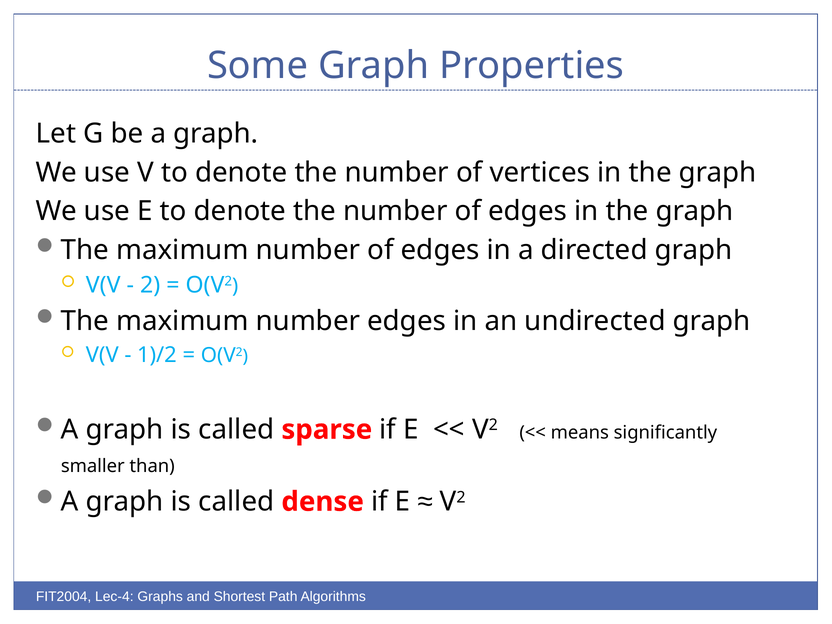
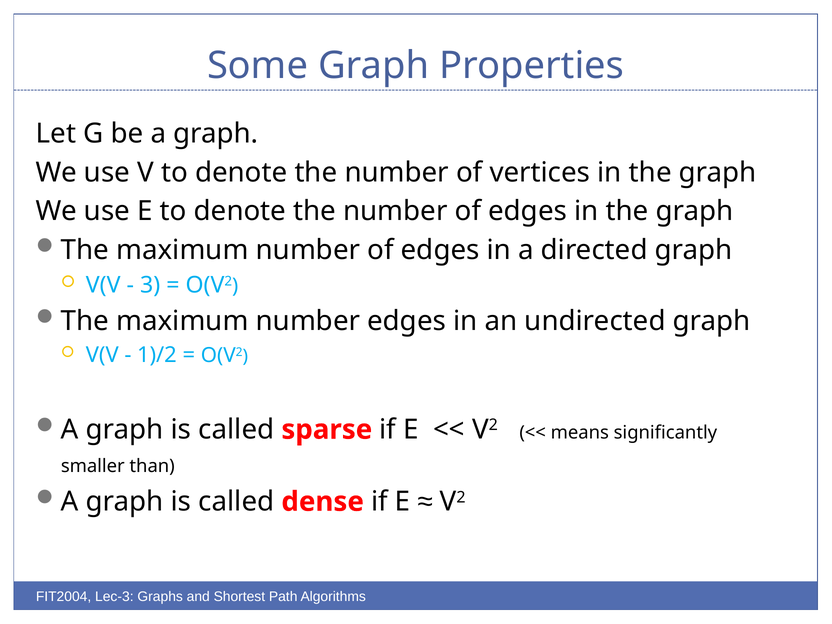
2: 2 -> 3 (150, 285)
Lec-4: Lec-4 -> Lec-3 (114, 597)
